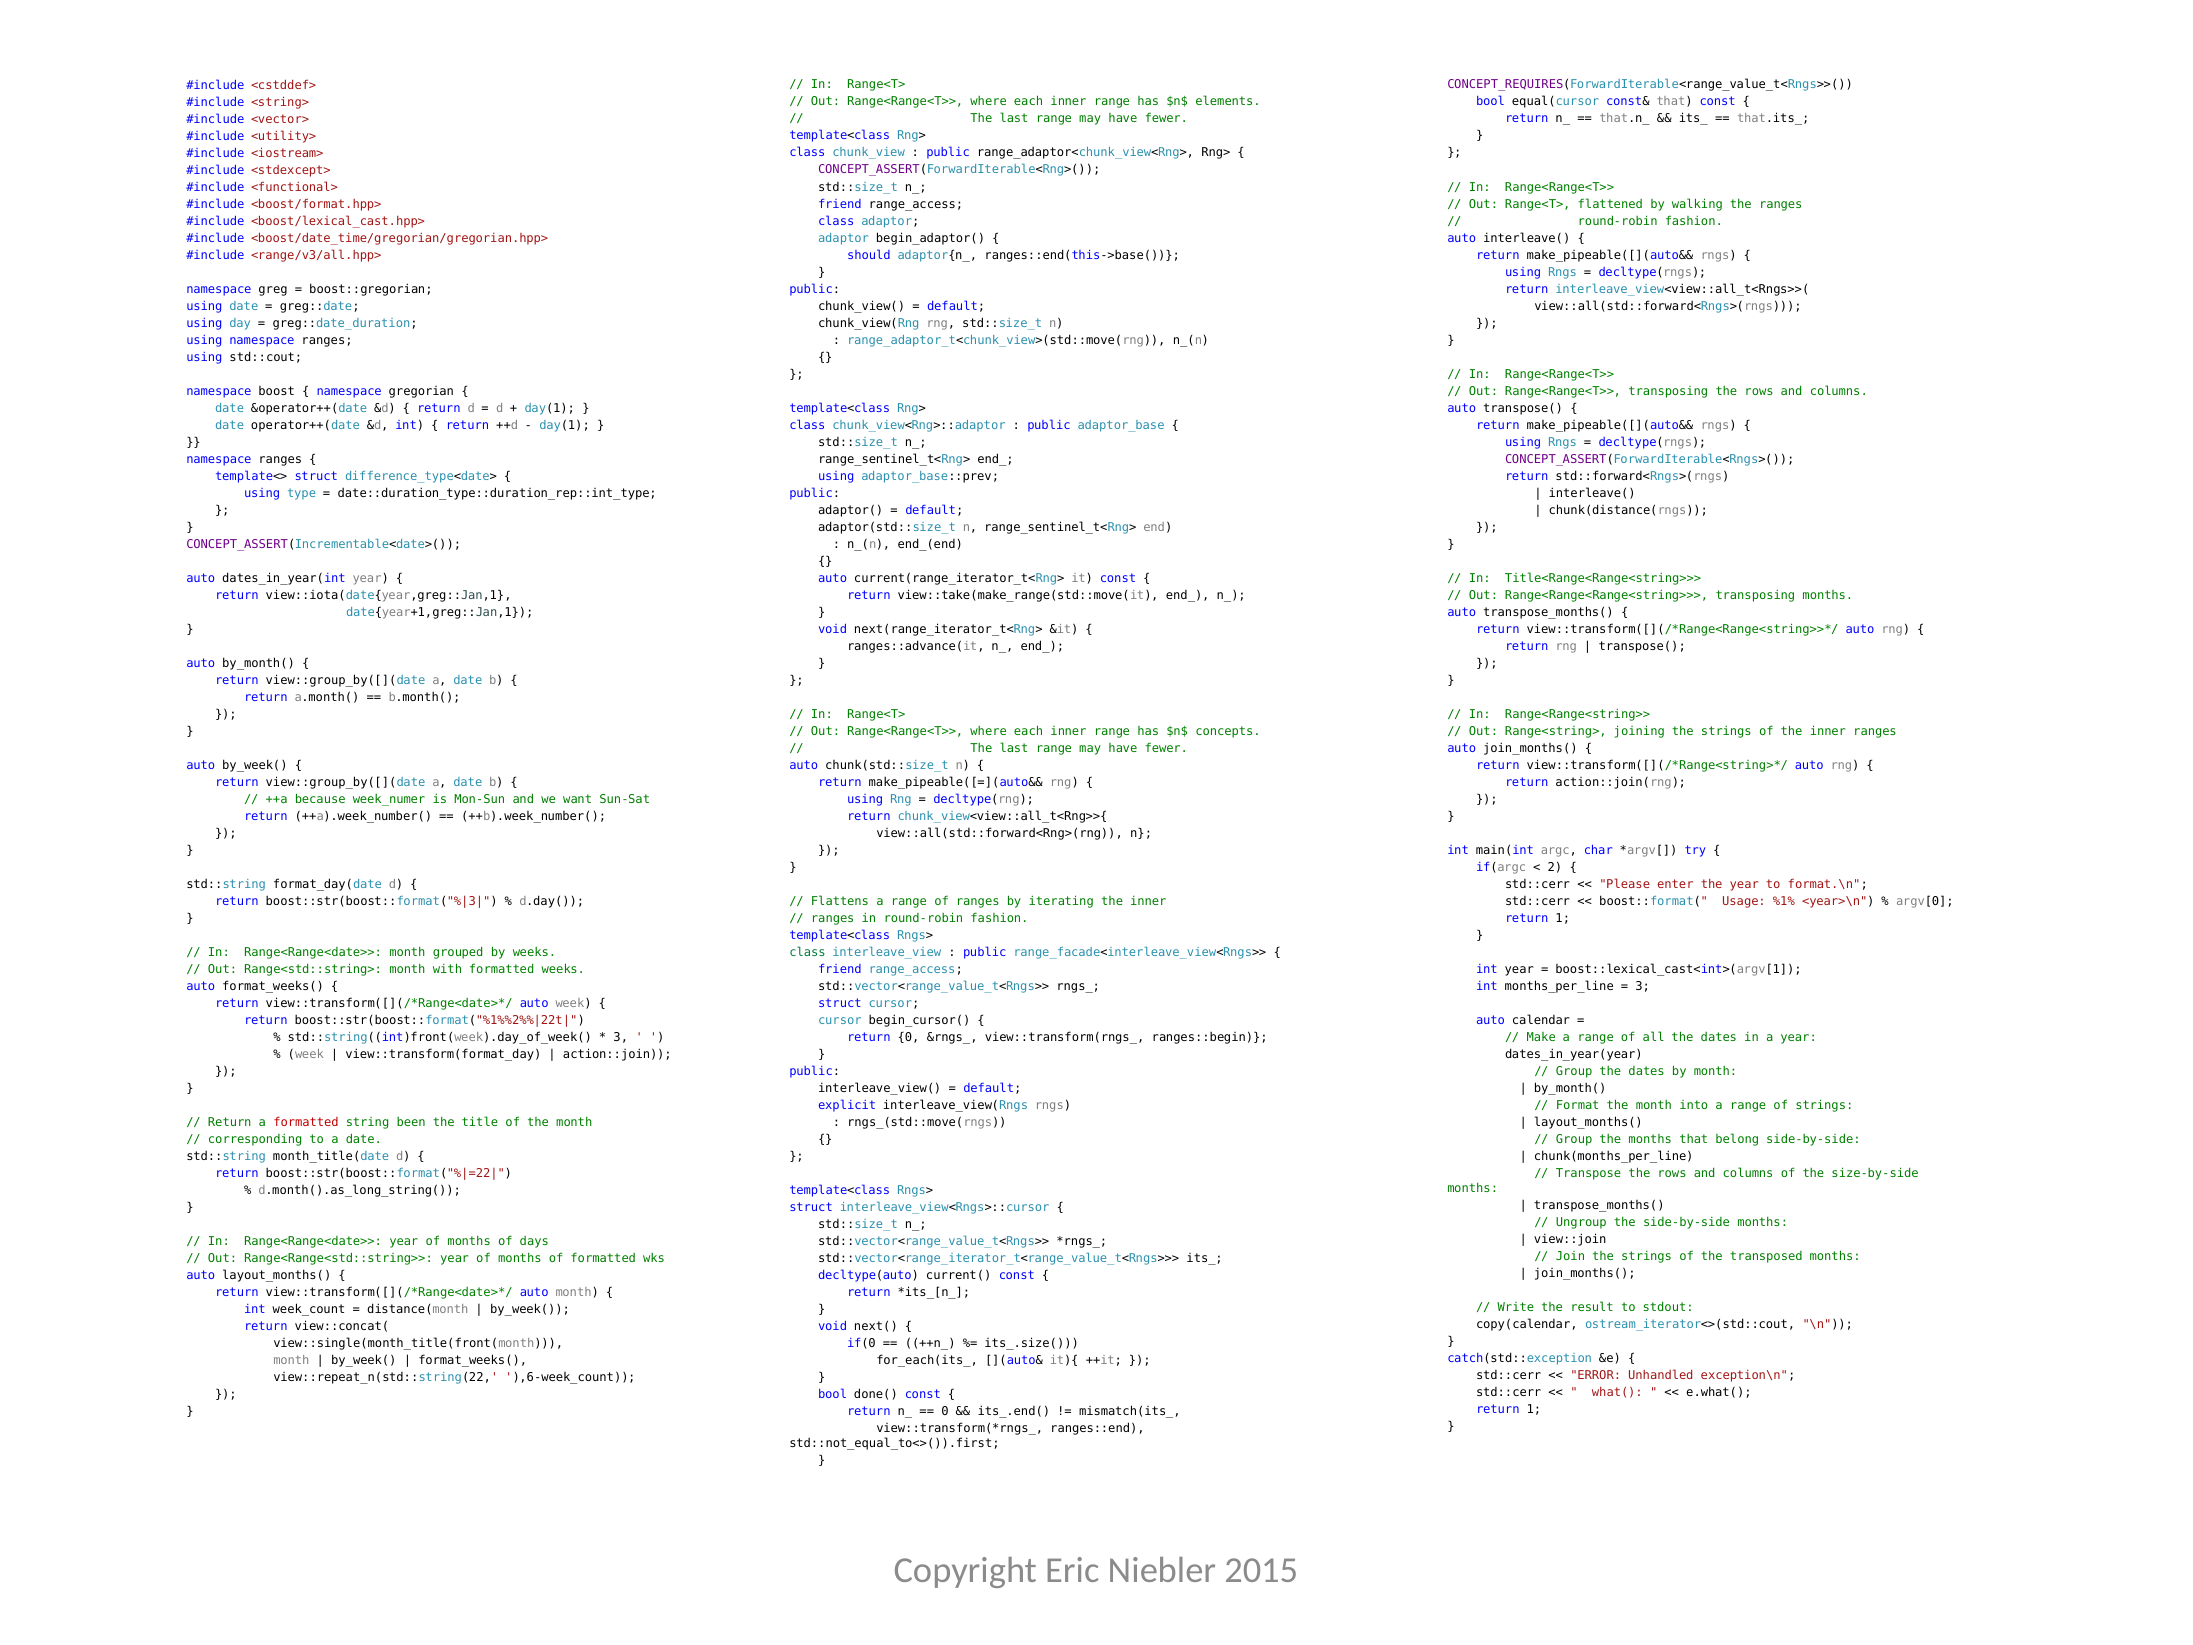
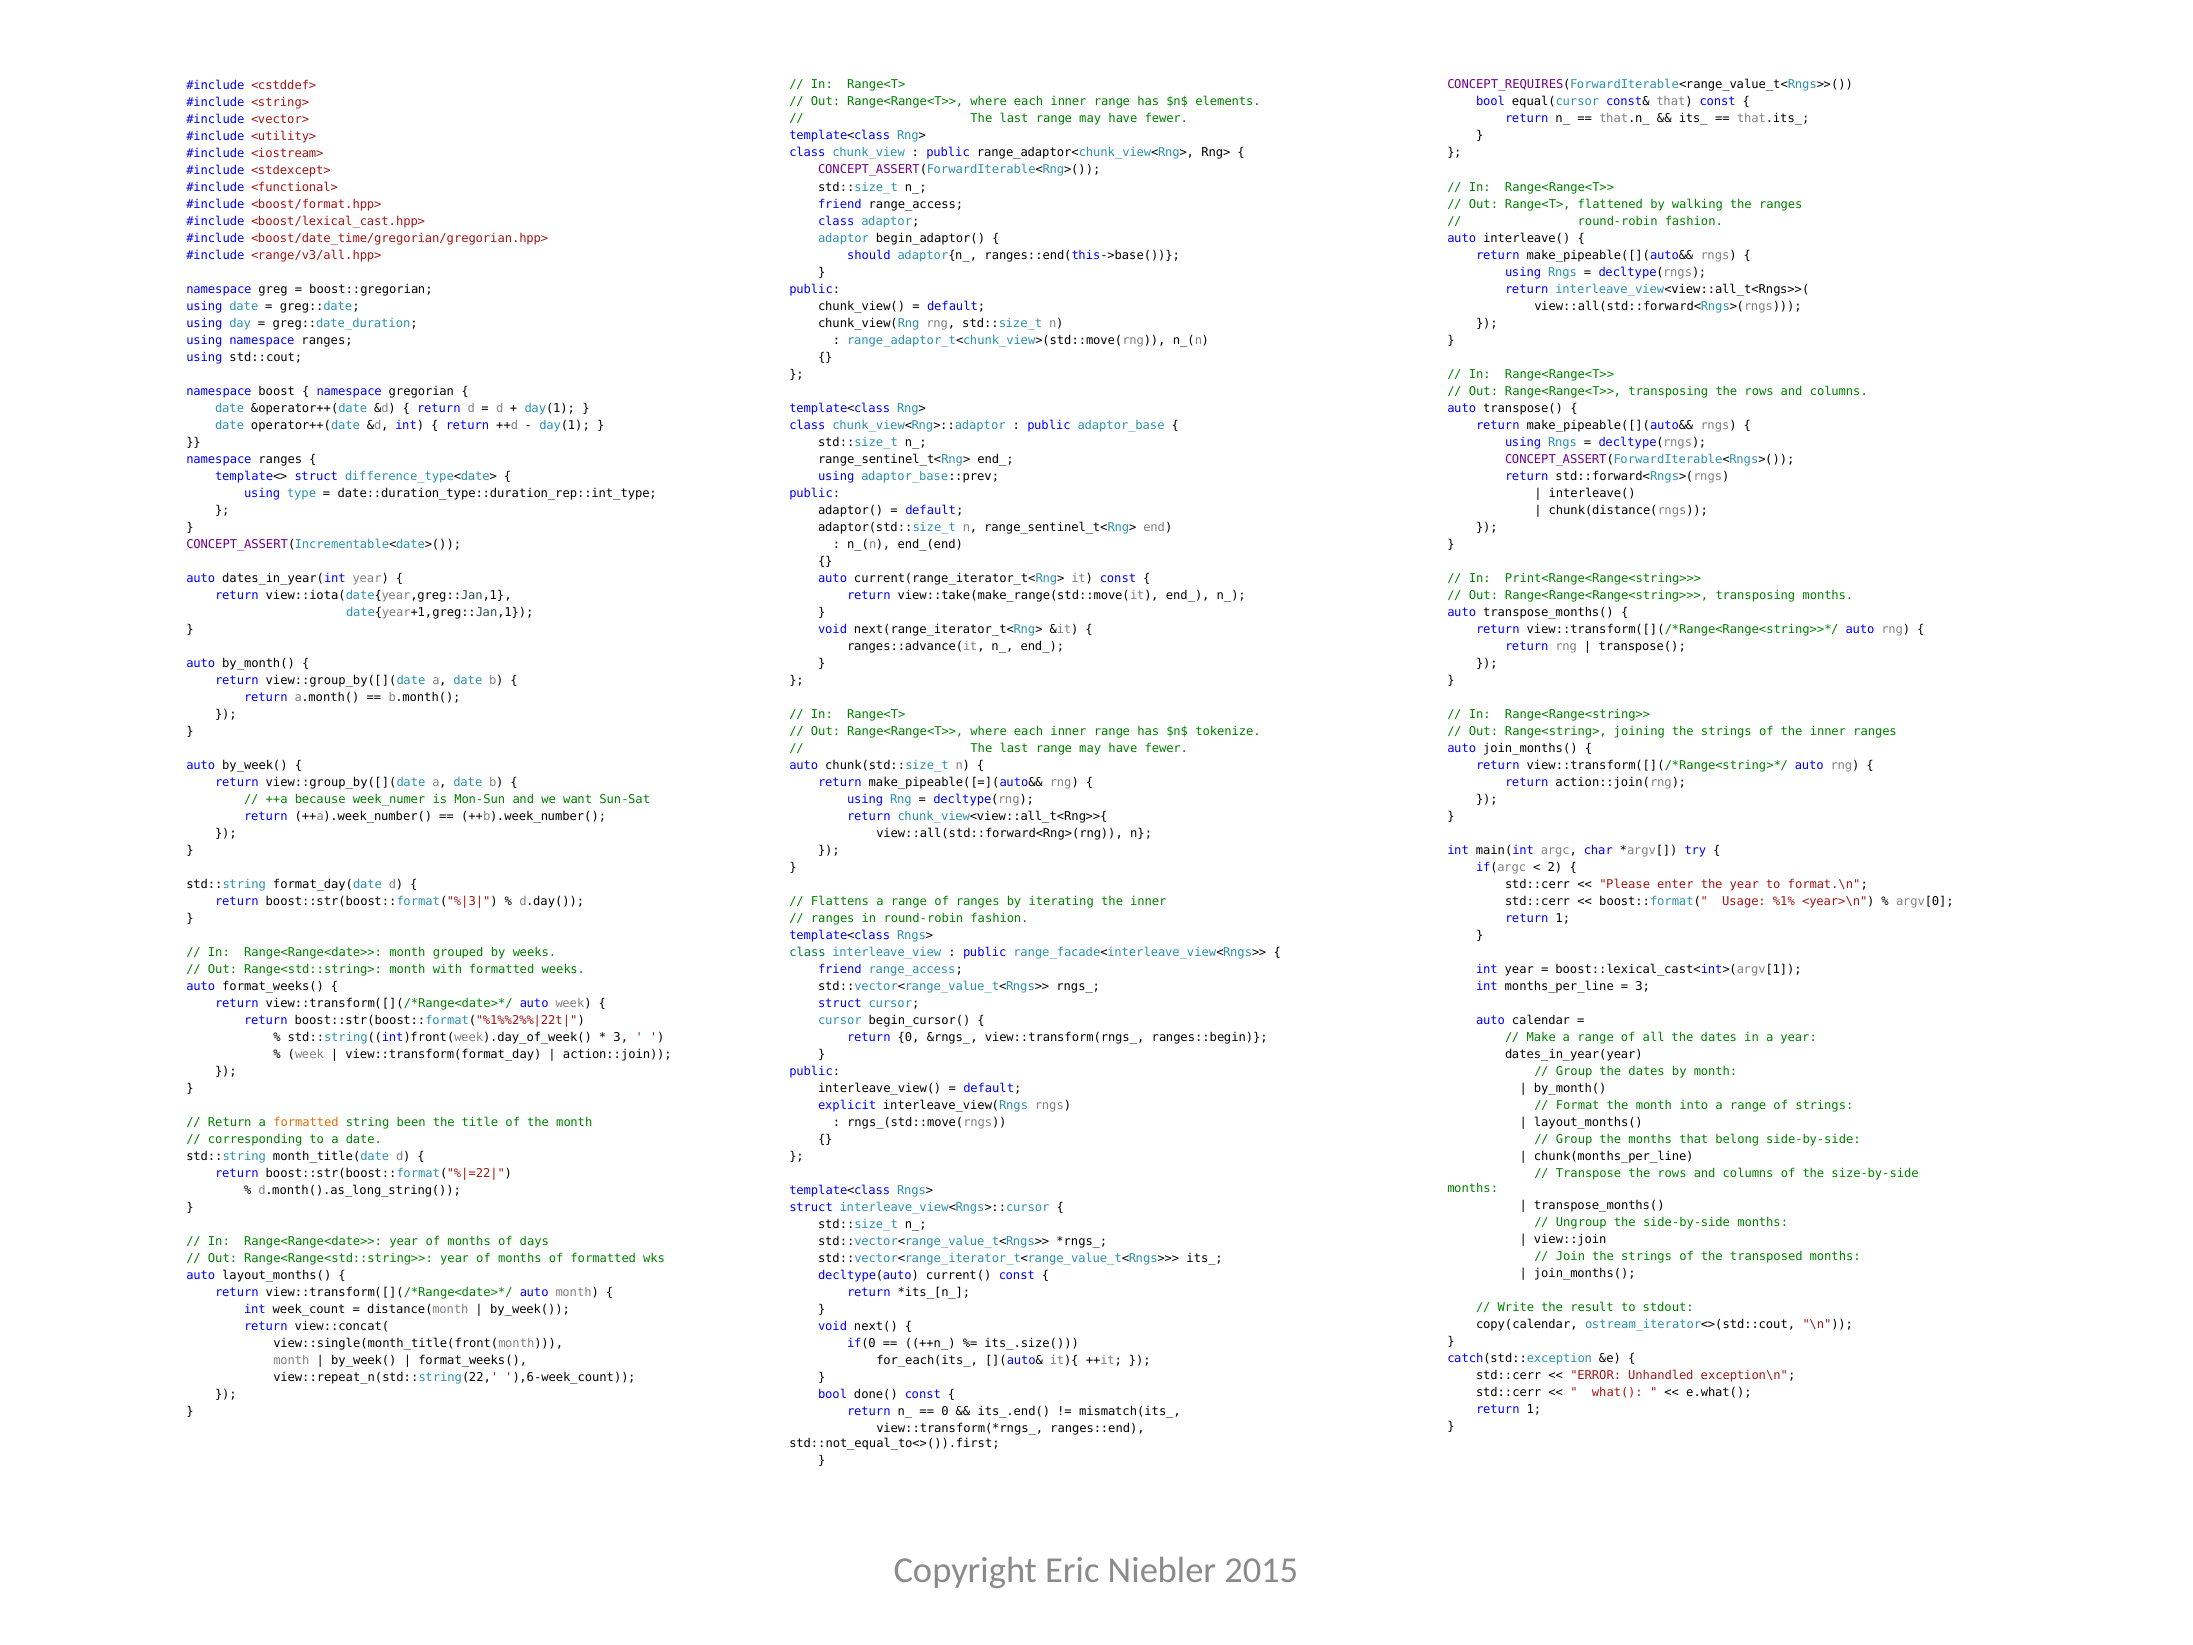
Title<Range<Range<string>>>: Title<Range<Range<string>>> -> Print<Range<Range<string>>> (1603, 578)
concepts: concepts -> tokenize (1228, 731)
formatted colour: red -> orange (306, 1123)
